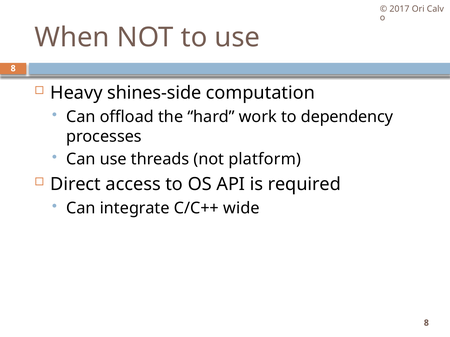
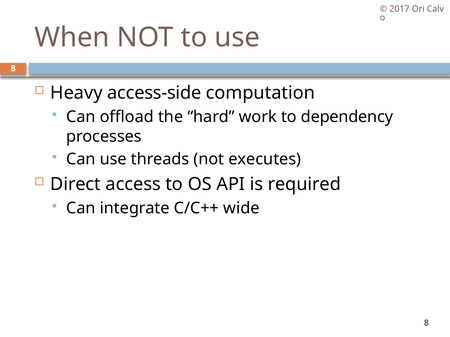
shines-side: shines-side -> access-side (154, 93)
platform: platform -> executes (265, 159)
